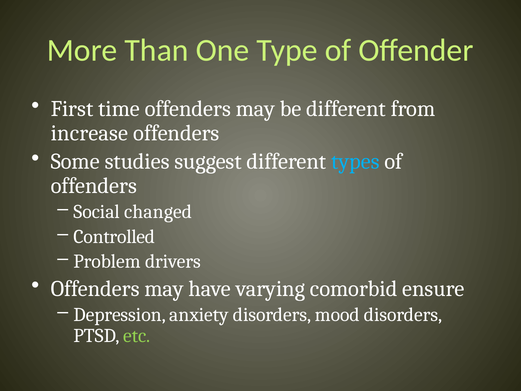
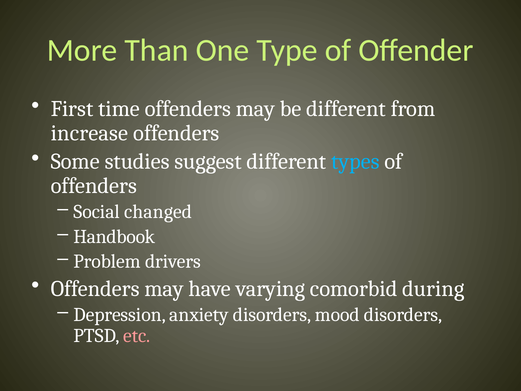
Controlled: Controlled -> Handbook (114, 236)
ensure: ensure -> during (433, 288)
etc colour: light green -> pink (137, 336)
